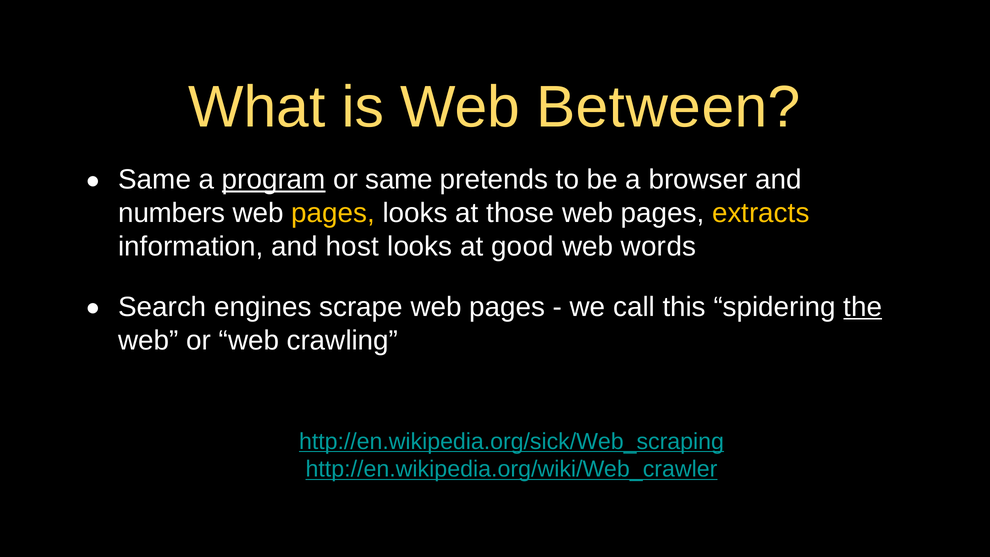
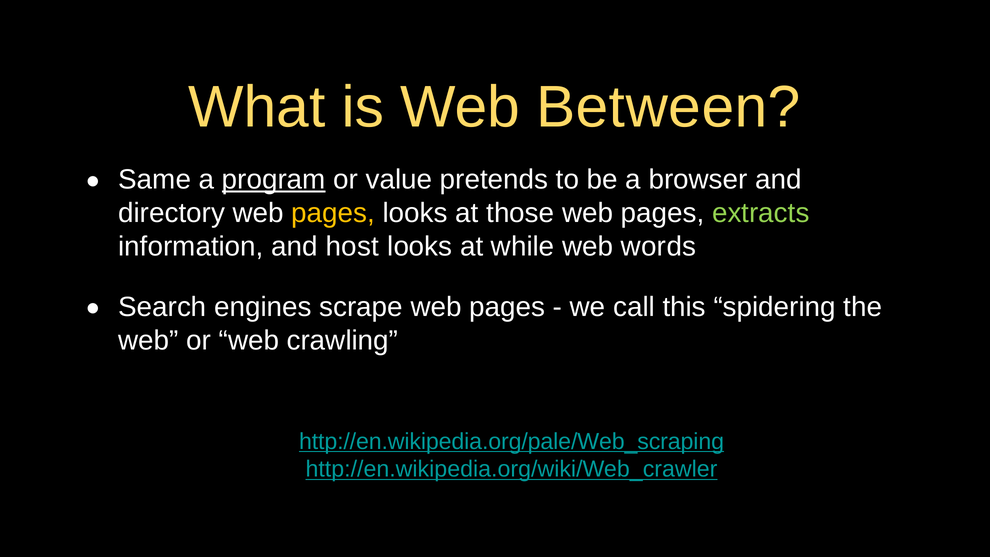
or same: same -> value (399, 180)
numbers: numbers -> directory (172, 213)
extracts colour: yellow -> light green (761, 213)
good: good -> while (523, 246)
the underline: present -> none (863, 307)
http://en.wikipedia.org/sick/Web_scraping: http://en.wikipedia.org/sick/Web_scraping -> http://en.wikipedia.org/pale/Web_scraping (512, 441)
